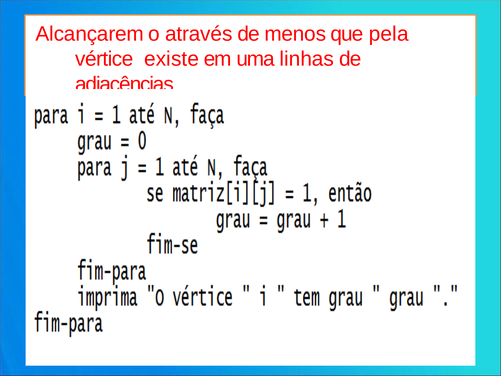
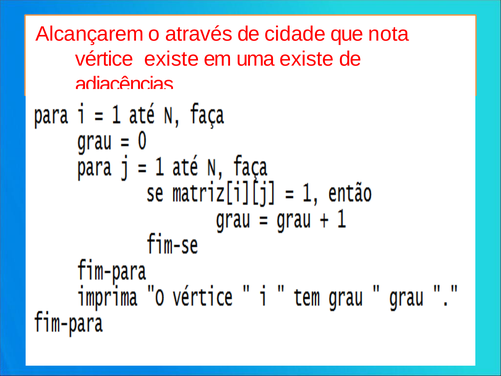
menos: menos -> cidade (295, 34)
pela: pela -> nota (389, 34)
uma linhas: linhas -> existe (307, 59)
